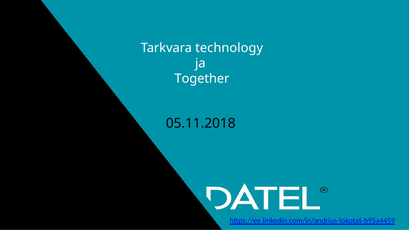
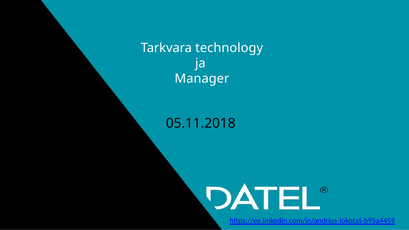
Together: Together -> Manager (202, 79)
